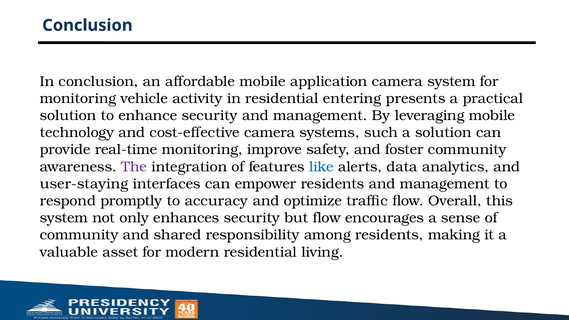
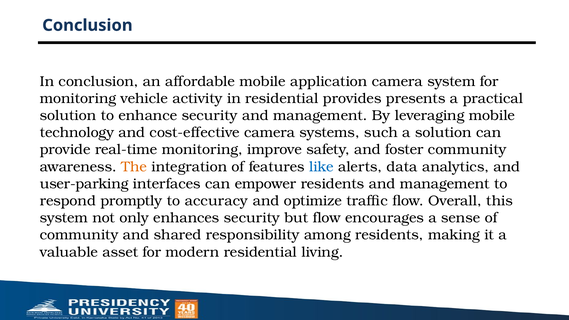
entering: entering -> provides (352, 98)
The colour: purple -> orange (134, 167)
user-staying: user-staying -> user-parking (84, 184)
